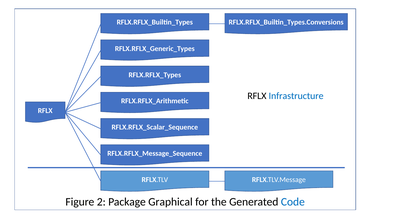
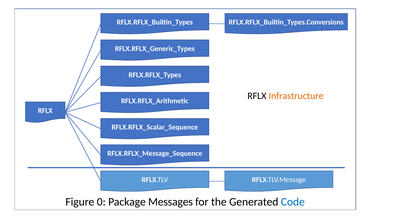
Infrastructure colour: blue -> orange (296, 96)
2: 2 -> 0 (101, 202)
Graphical: Graphical -> Messages (171, 202)
